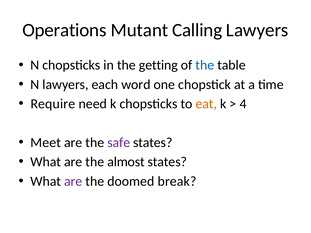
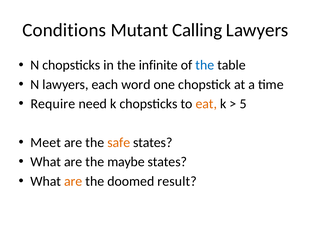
Operations: Operations -> Conditions (64, 30)
getting: getting -> infinite (158, 65)
4: 4 -> 5 (243, 104)
safe colour: purple -> orange (119, 143)
almost: almost -> maybe (126, 162)
are colour: purple -> orange (73, 181)
break: break -> result (177, 181)
